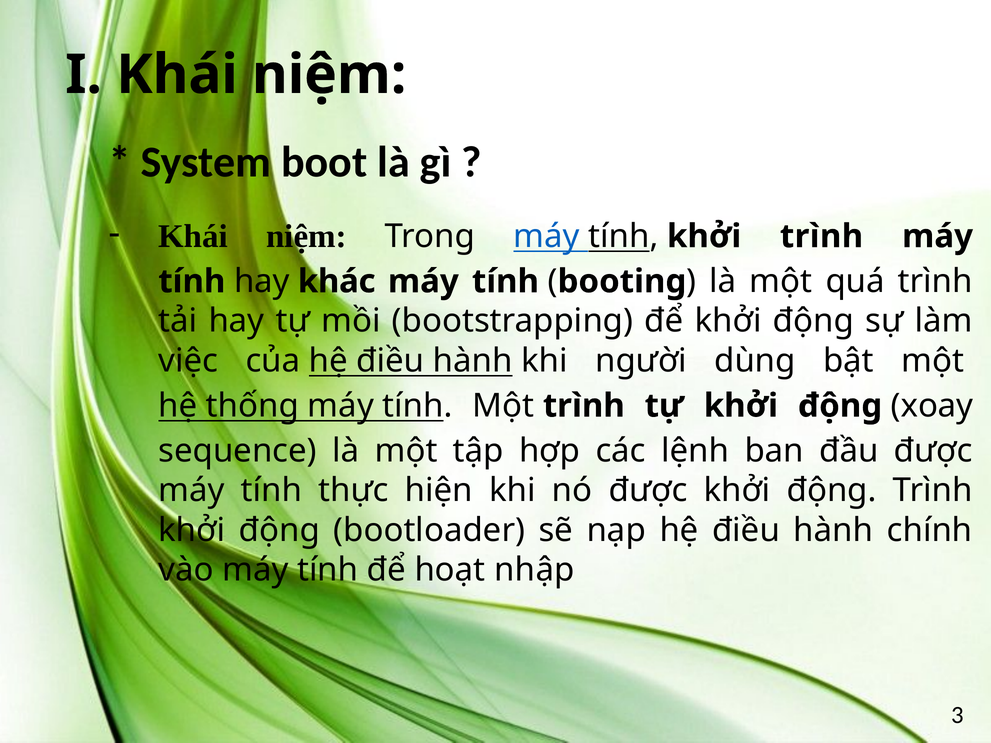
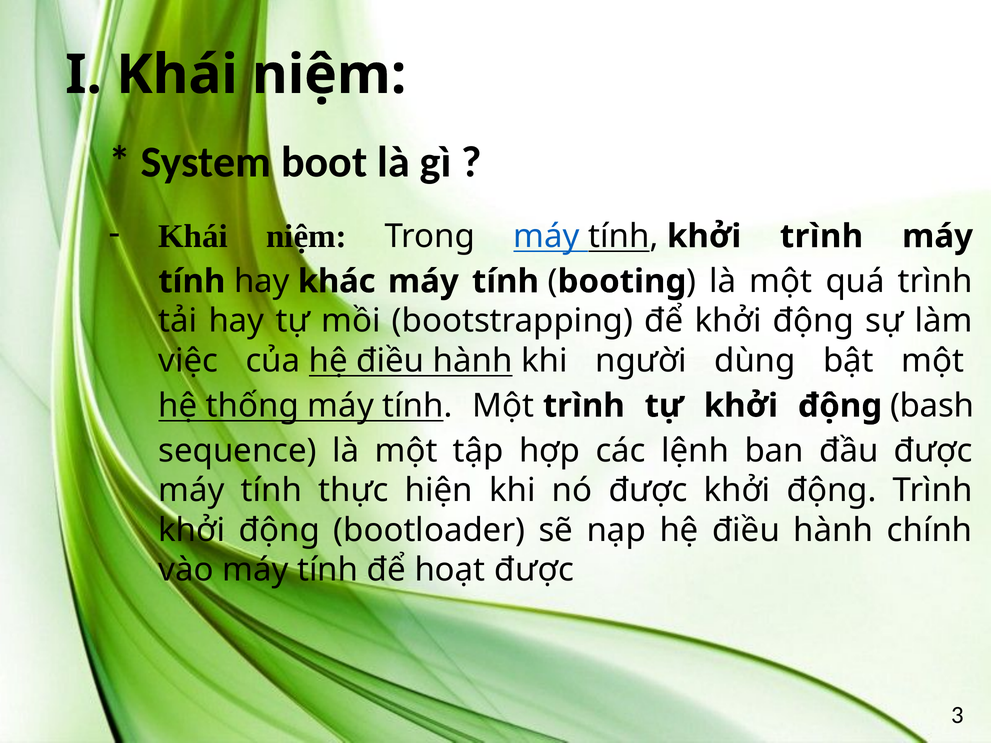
xoay: xoay -> bash (932, 406)
hoạt nhập: nhập -> được (534, 570)
